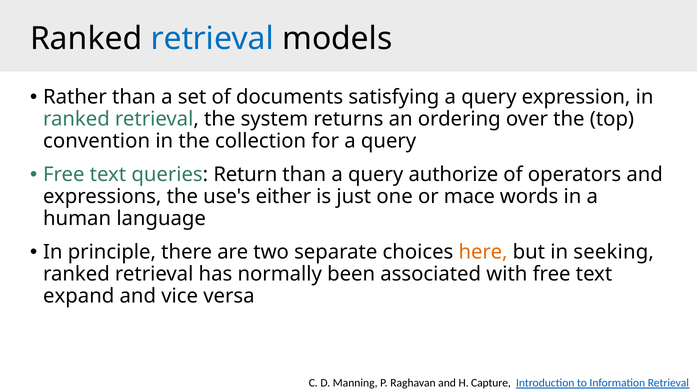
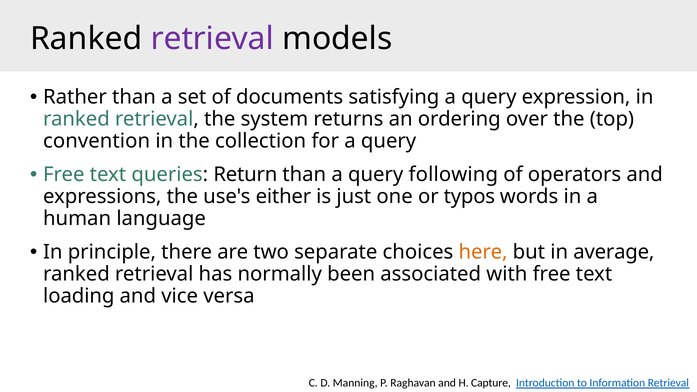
retrieval colour: blue -> purple (212, 39)
authorize: authorize -> following (453, 175)
mace: mace -> typos (469, 197)
seeking: seeking -> average (614, 252)
expand: expand -> loading (79, 296)
